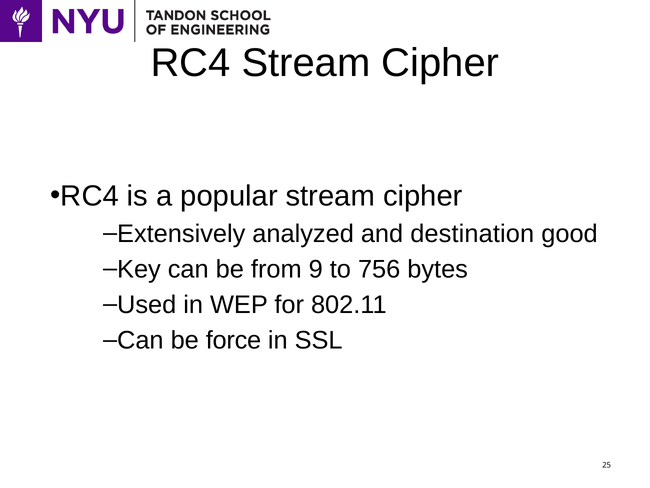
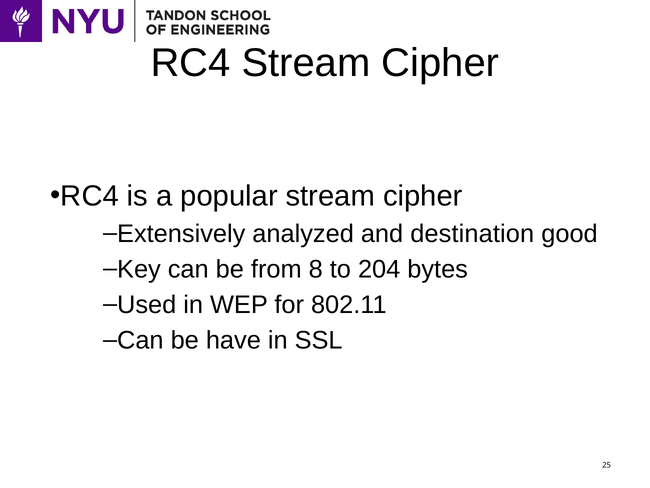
9: 9 -> 8 (316, 269)
756: 756 -> 204 (379, 269)
force: force -> have (233, 340)
